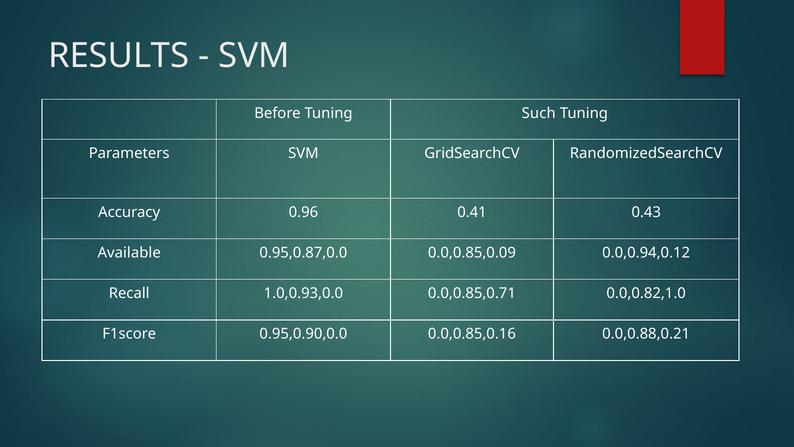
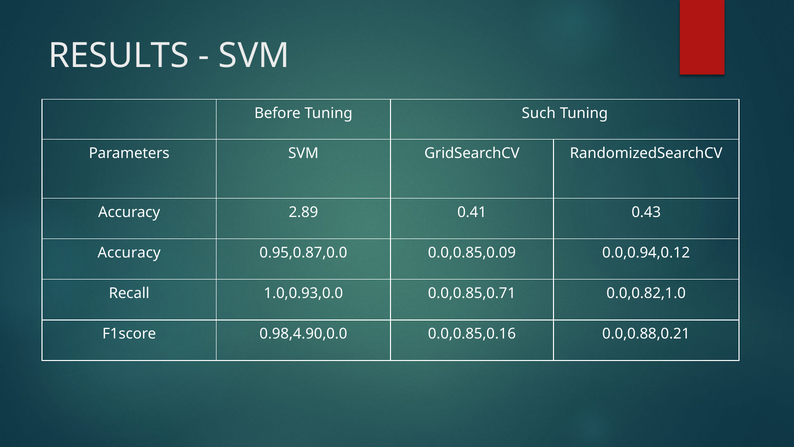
0.96: 0.96 -> 2.89 (303, 212)
Available: Available -> Accuracy (129, 253)
0.95,0.90,0.0: 0.95,0.90,0.0 -> 0.98,4.90,0.0 (303, 334)
